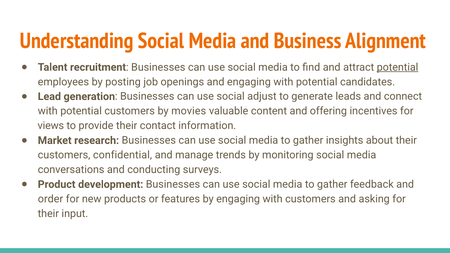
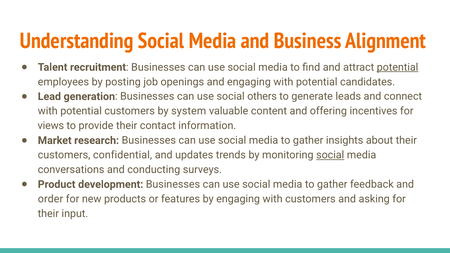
adjust: adjust -> others (262, 97)
movies: movies -> system (189, 111)
manage: manage -> updates (194, 155)
social underline: none -> present (330, 155)
